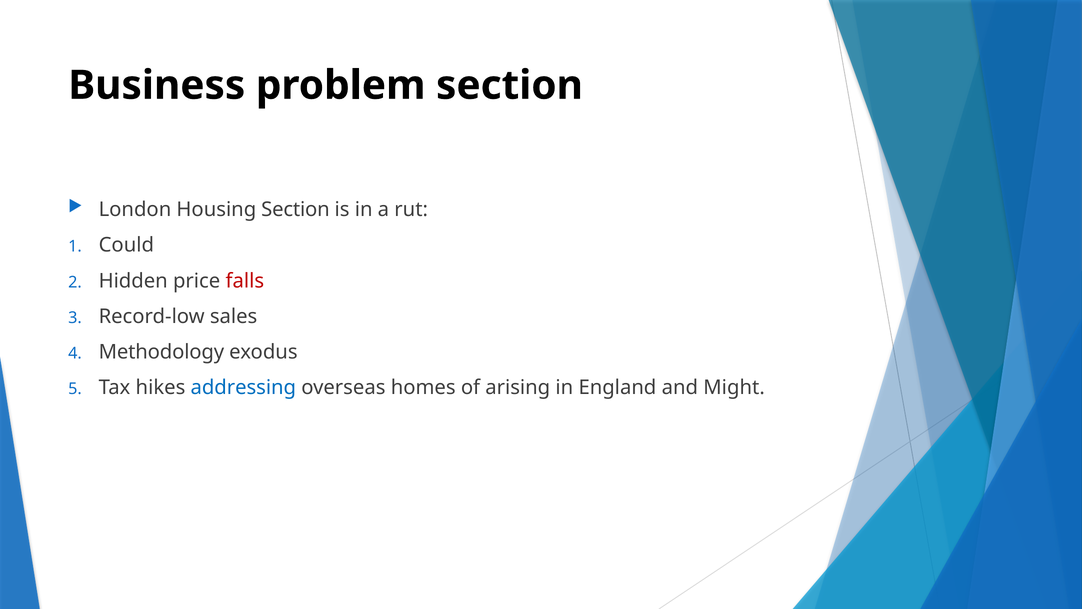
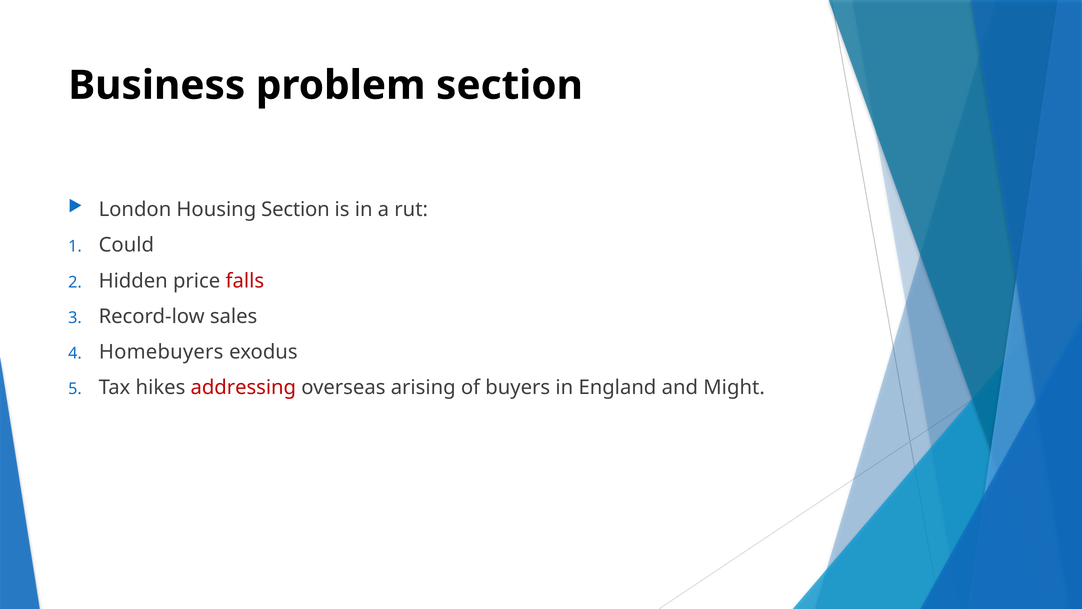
Methodology: Methodology -> Homebuyers (161, 352)
addressing colour: blue -> red (243, 388)
homes: homes -> arising (423, 388)
arising: arising -> buyers (518, 388)
